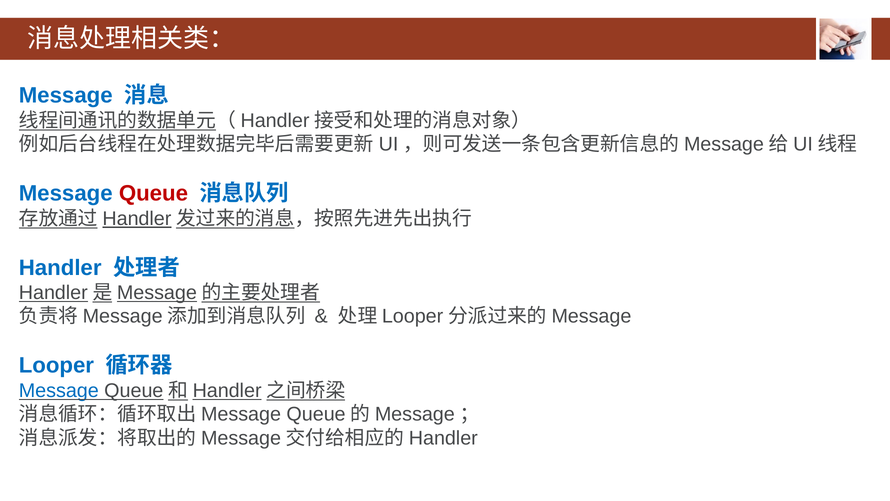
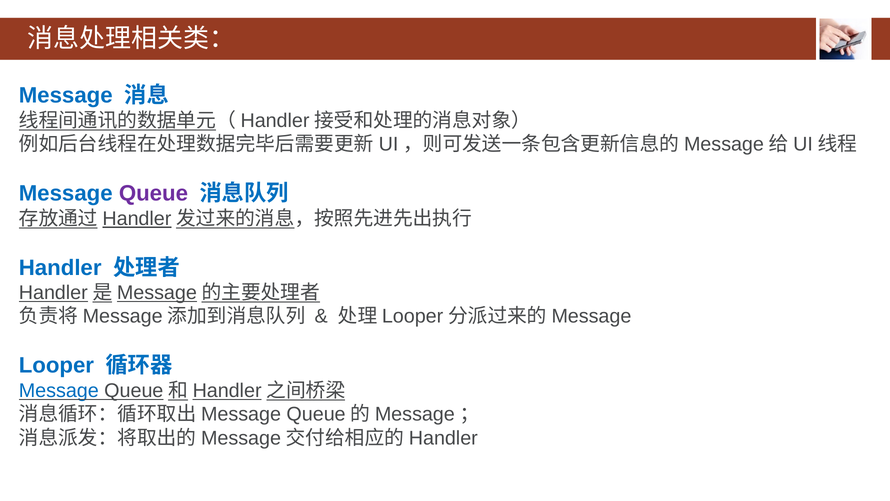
Queue colour: red -> purple (153, 193)
